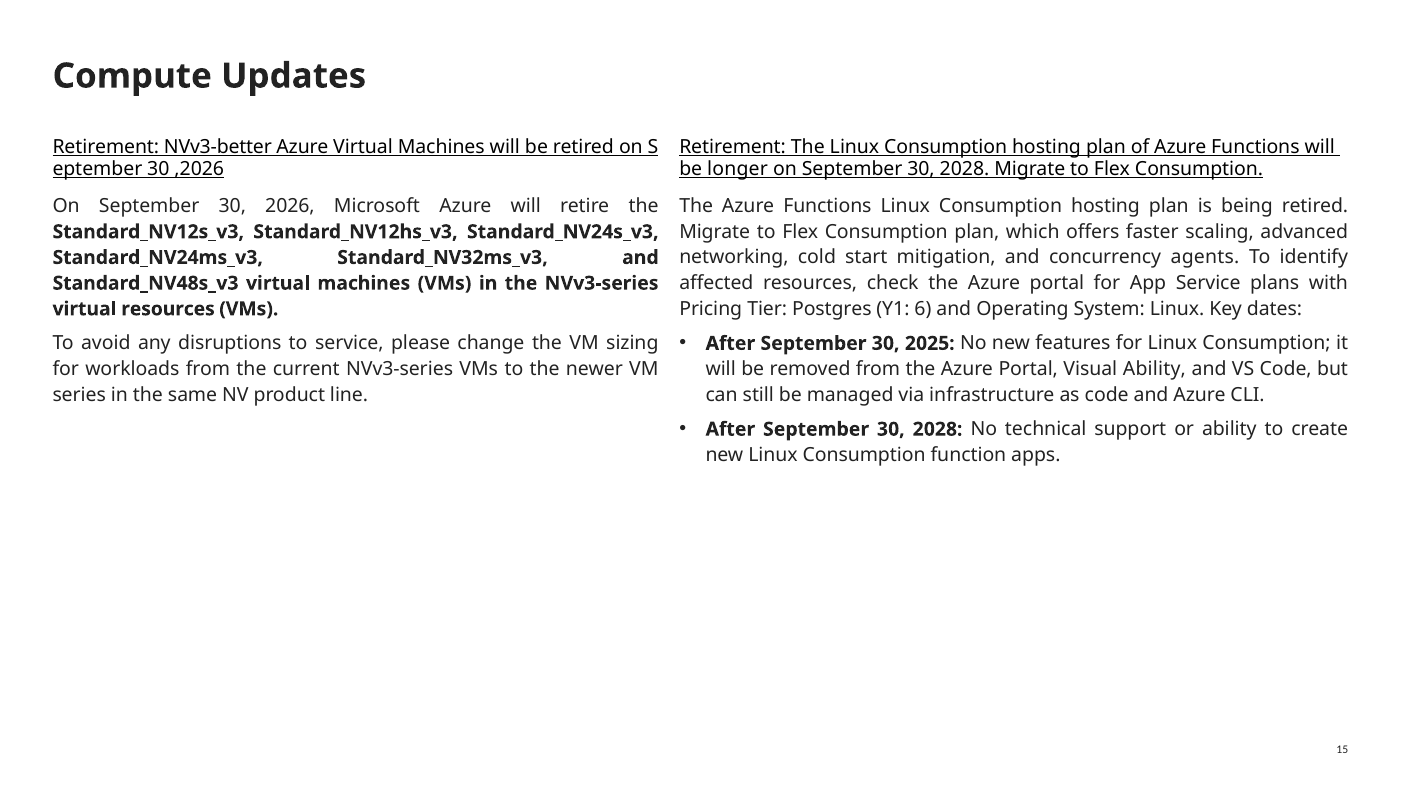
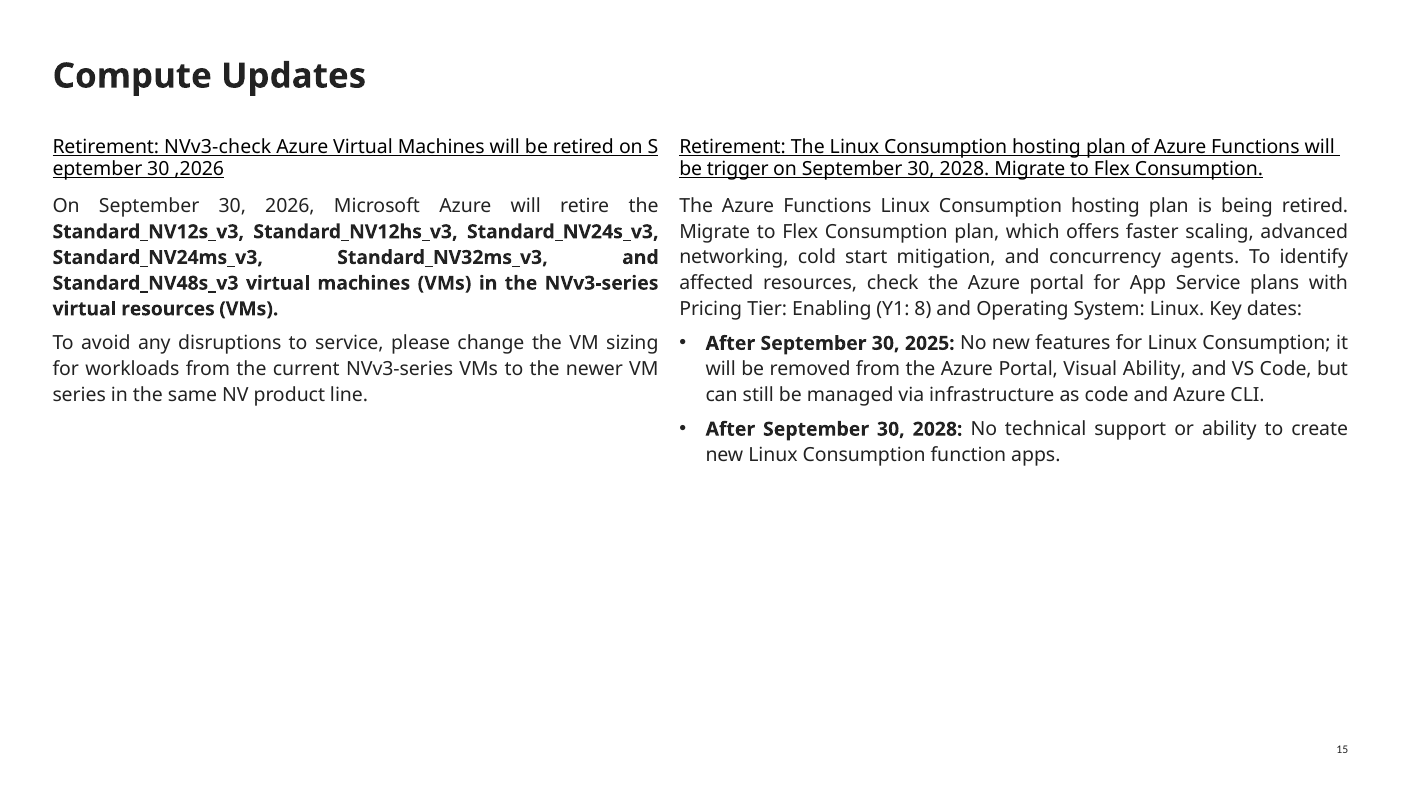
NVv3-better: NVv3-better -> NVv3-check (218, 147)
longer: longer -> trigger (738, 169)
Postgres: Postgres -> Enabling (832, 309)
6: 6 -> 8 (923, 309)
